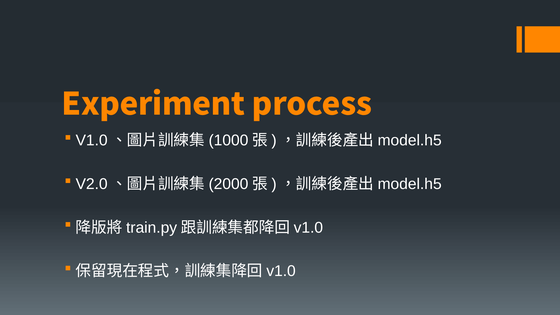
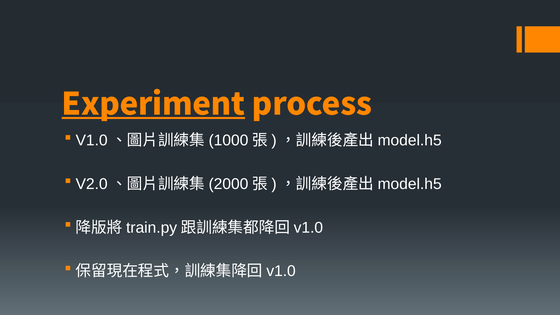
Experiment underline: none -> present (153, 105)
